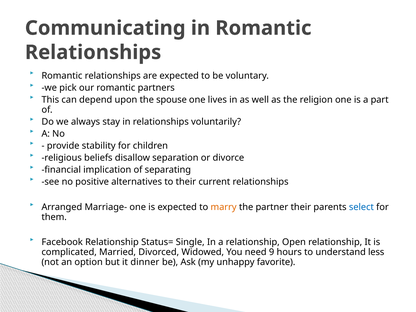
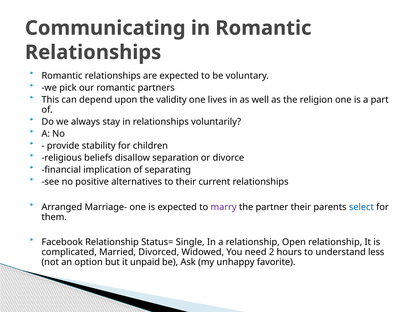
spouse: spouse -> validity (171, 100)
marry colour: orange -> purple (224, 207)
9: 9 -> 2 (272, 252)
dinner: dinner -> unpaid (145, 262)
